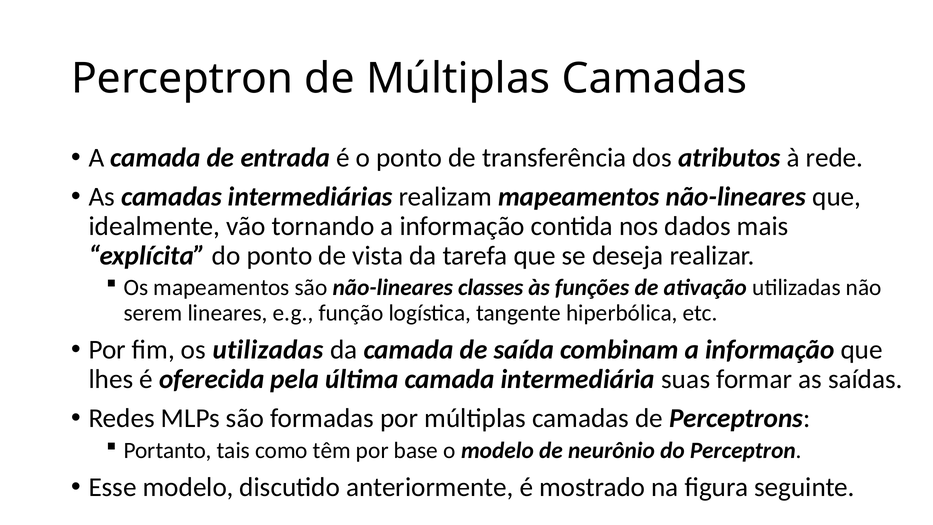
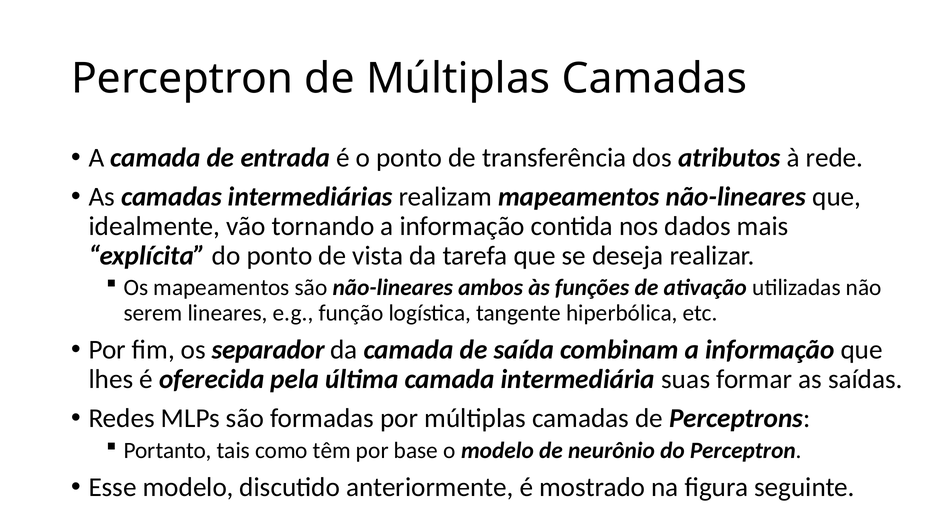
classes: classes -> ambos (491, 288)
os utilizadas: utilizadas -> separador (268, 350)
